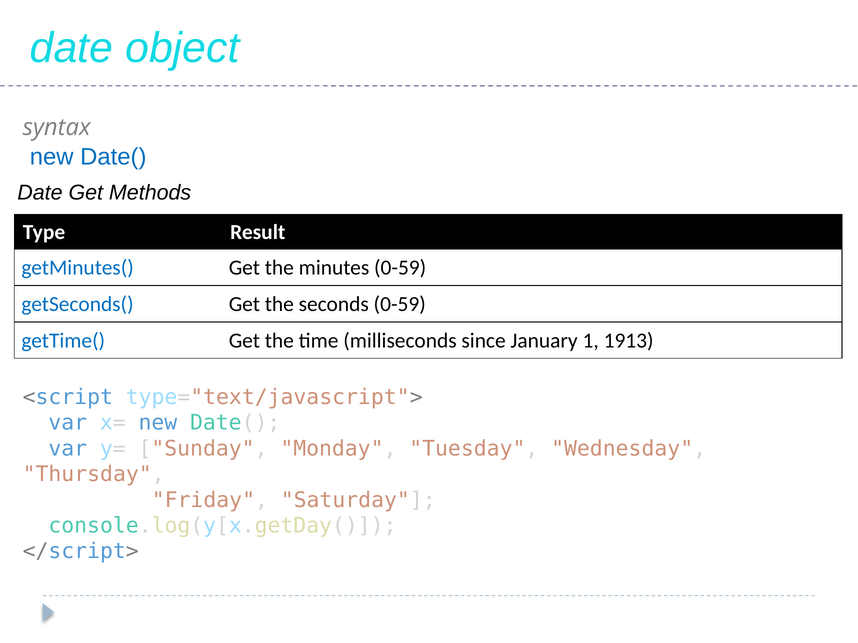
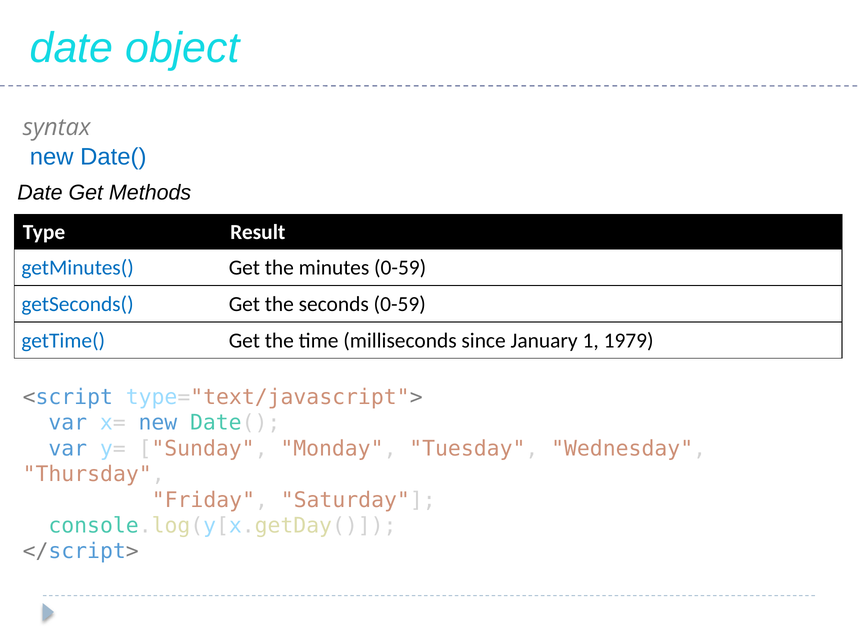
1913: 1913 -> 1979 (629, 341)
